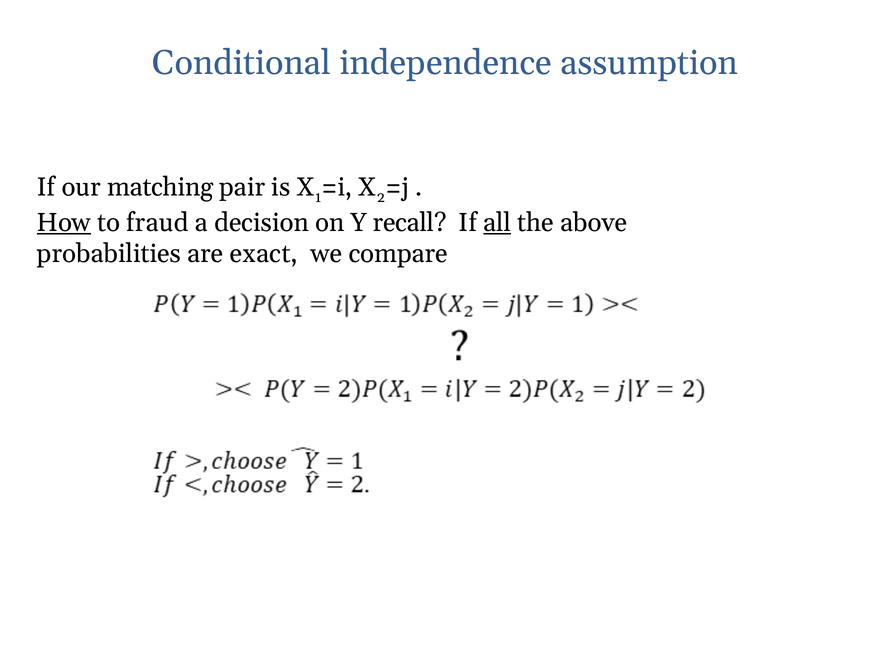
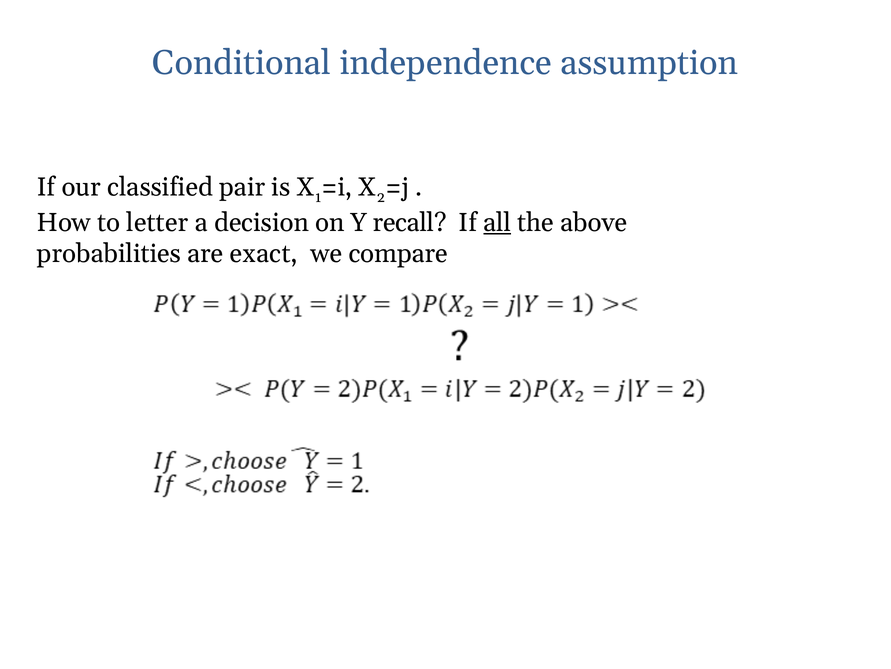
matching: matching -> classified (160, 187)
How underline: present -> none (64, 222)
fraud: fraud -> letter (157, 222)
